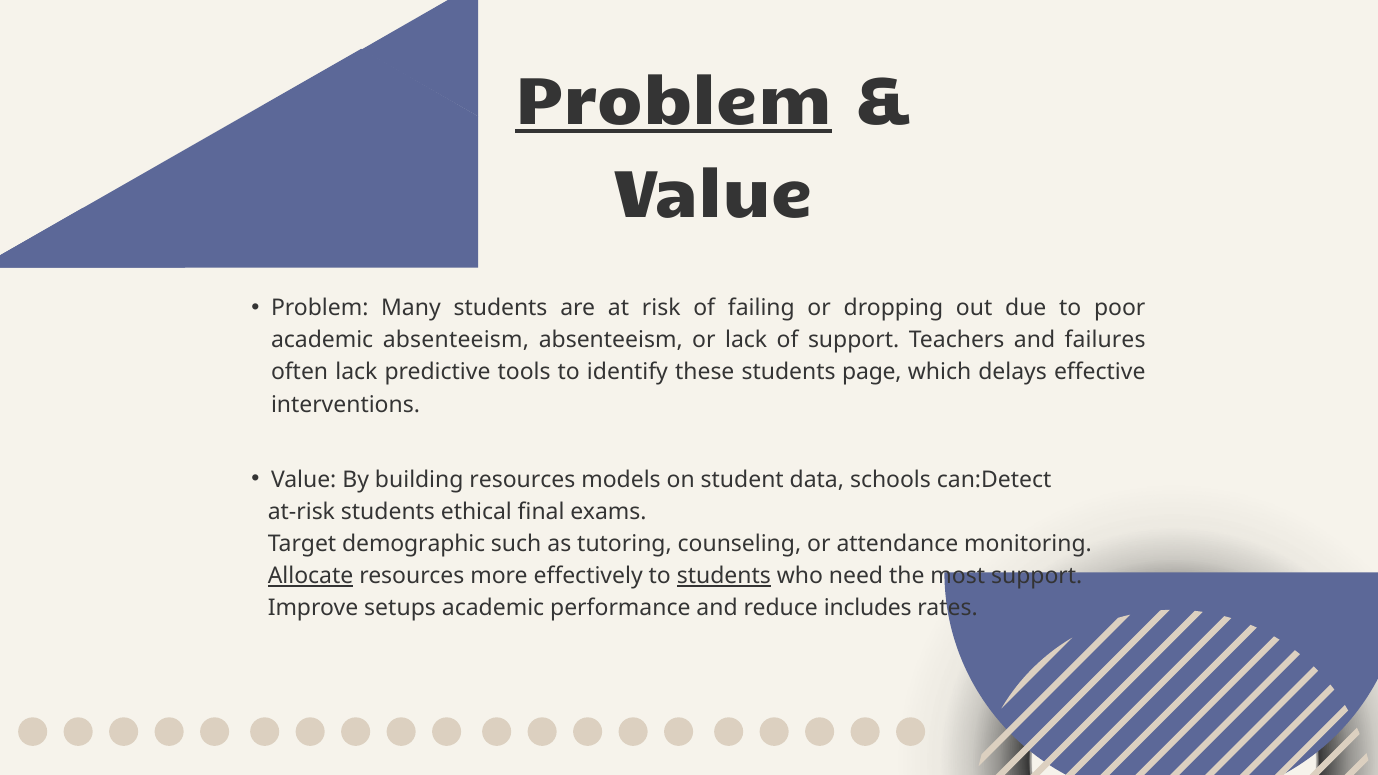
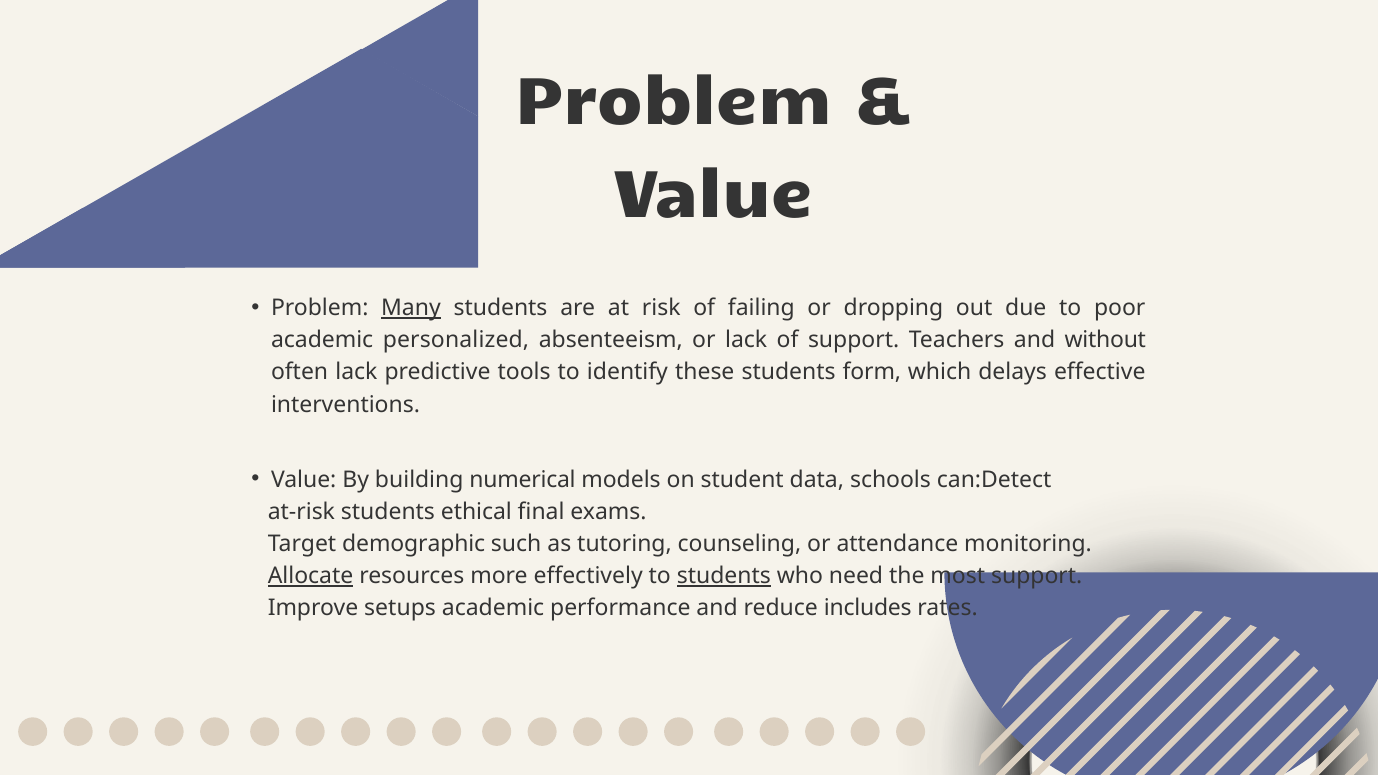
Problem underline: present -> none (674, 103)
Many underline: none -> present (411, 308)
academic absenteeism: absenteeism -> personalized (456, 340)
failures: failures -> without (1105, 340)
page: page -> form (872, 372)
building resources: resources -> numerical (523, 480)
